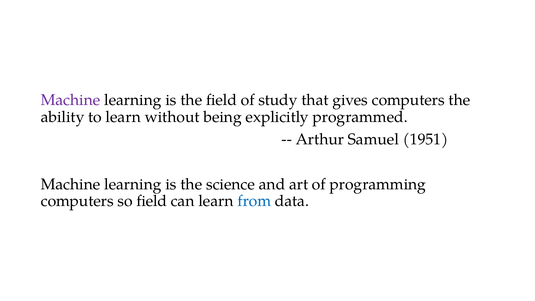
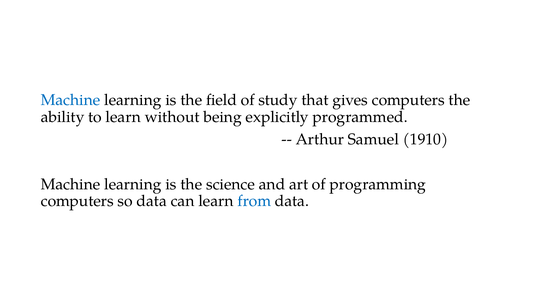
Machine colour: purple -> blue (71, 100)
1951: 1951 -> 1910 (426, 139)
so field: field -> data (152, 201)
